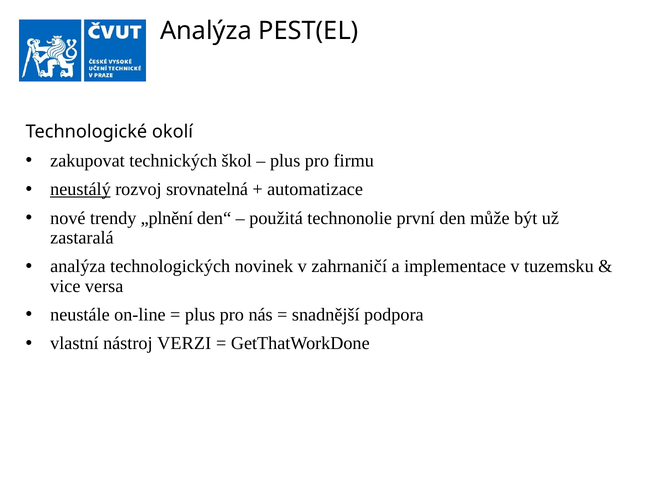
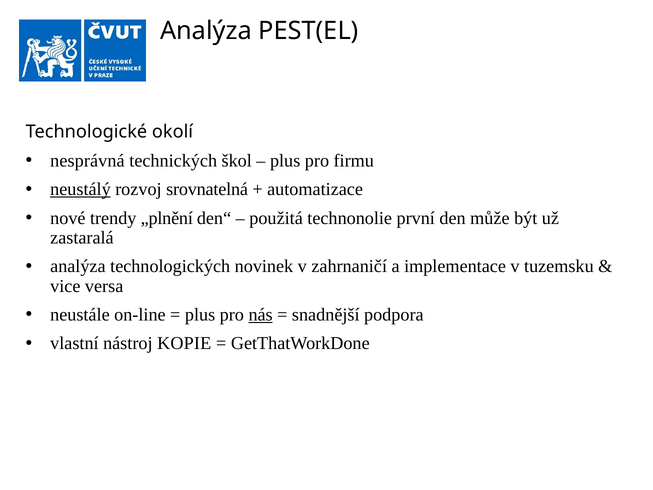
zakupovat: zakupovat -> nesprávná (87, 161)
nás underline: none -> present (261, 315)
VERZI: VERZI -> KOPIE (184, 343)
